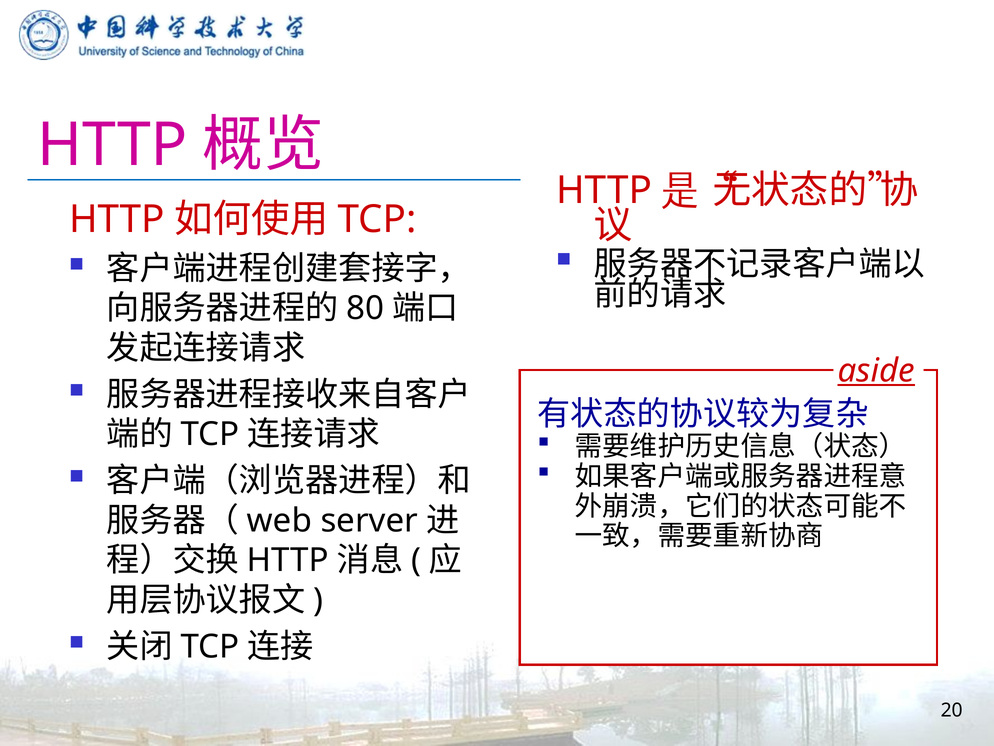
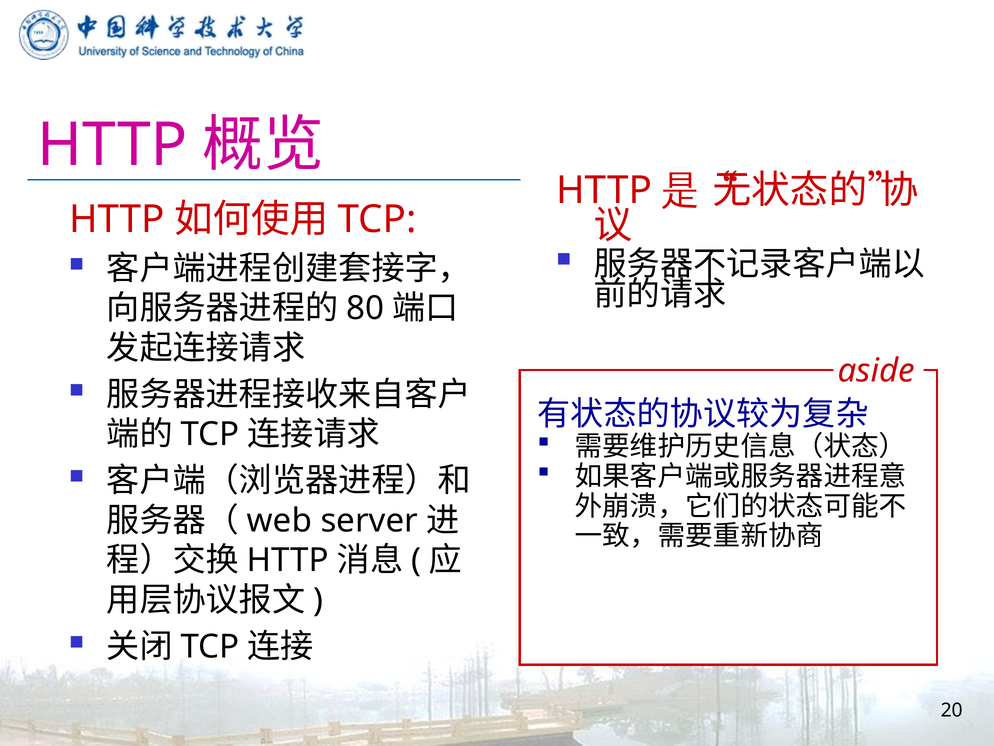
aside underline: present -> none (876, 371)
